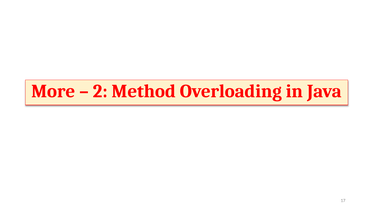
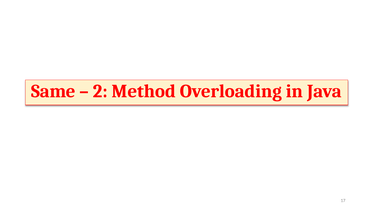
More: More -> Same (53, 91)
